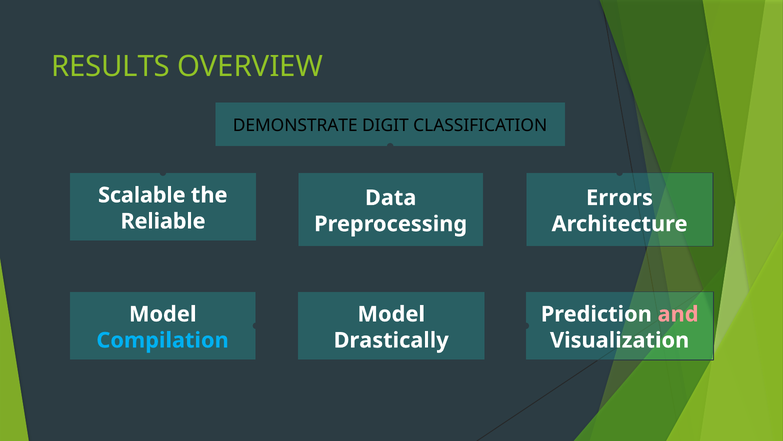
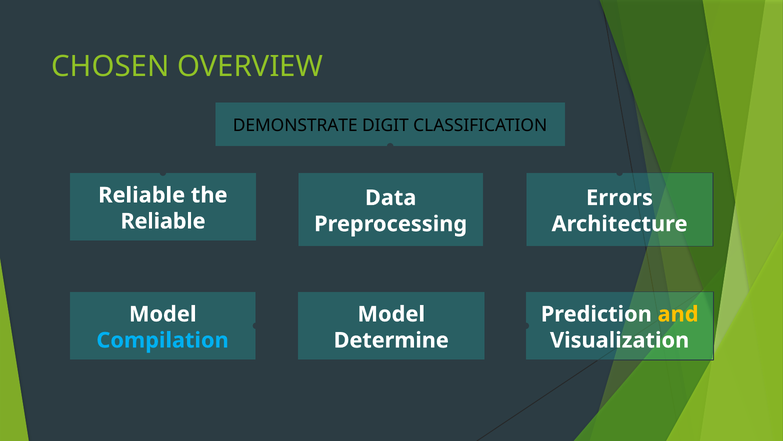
RESULTS: RESULTS -> CHOSEN (110, 67)
Scalable: Scalable -> Reliable (142, 195)
and colour: pink -> yellow (678, 314)
Drastically: Drastically -> Determine (391, 340)
